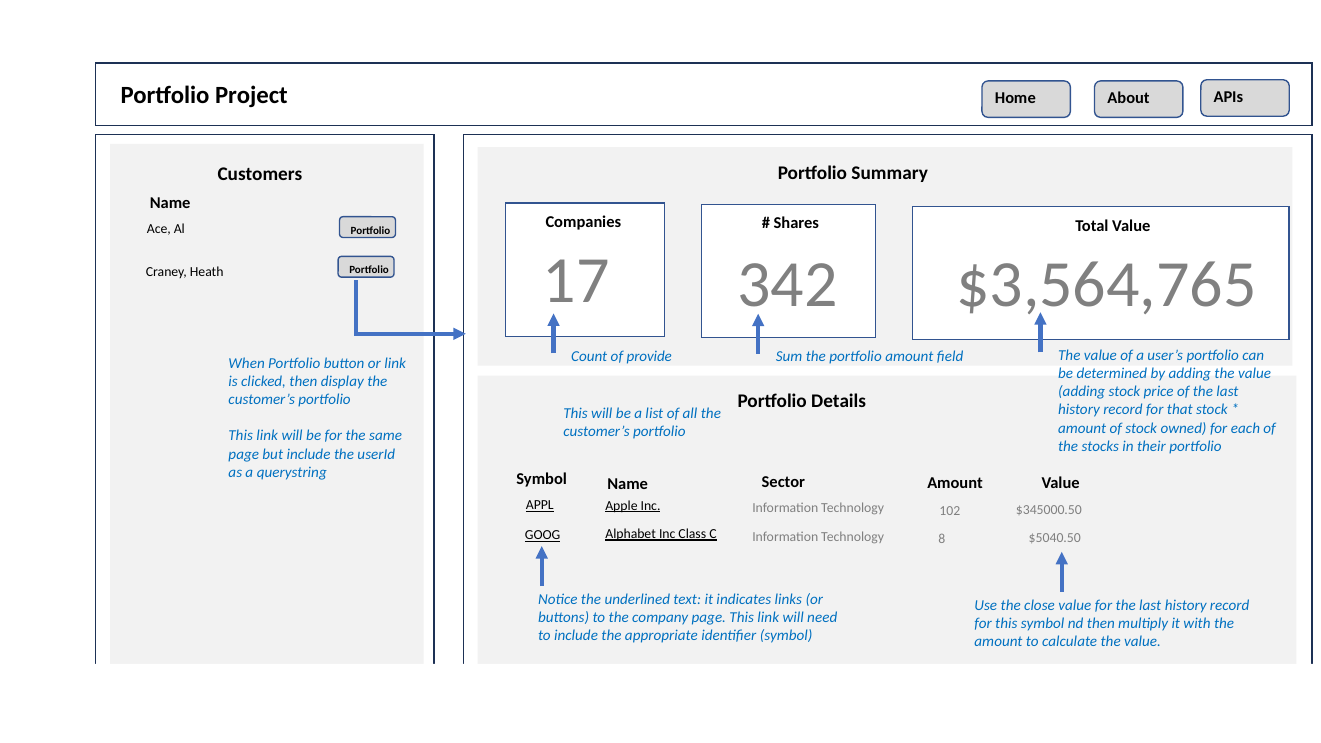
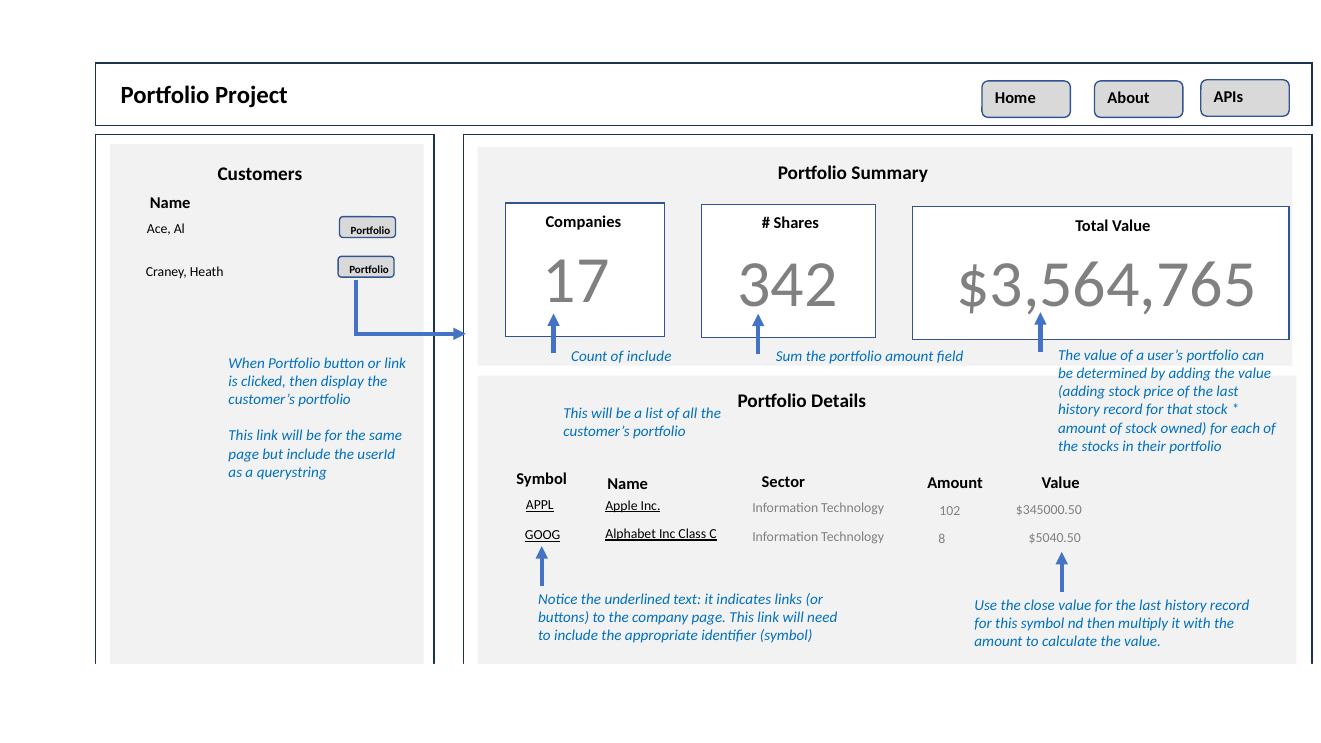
of provide: provide -> include (649, 357)
